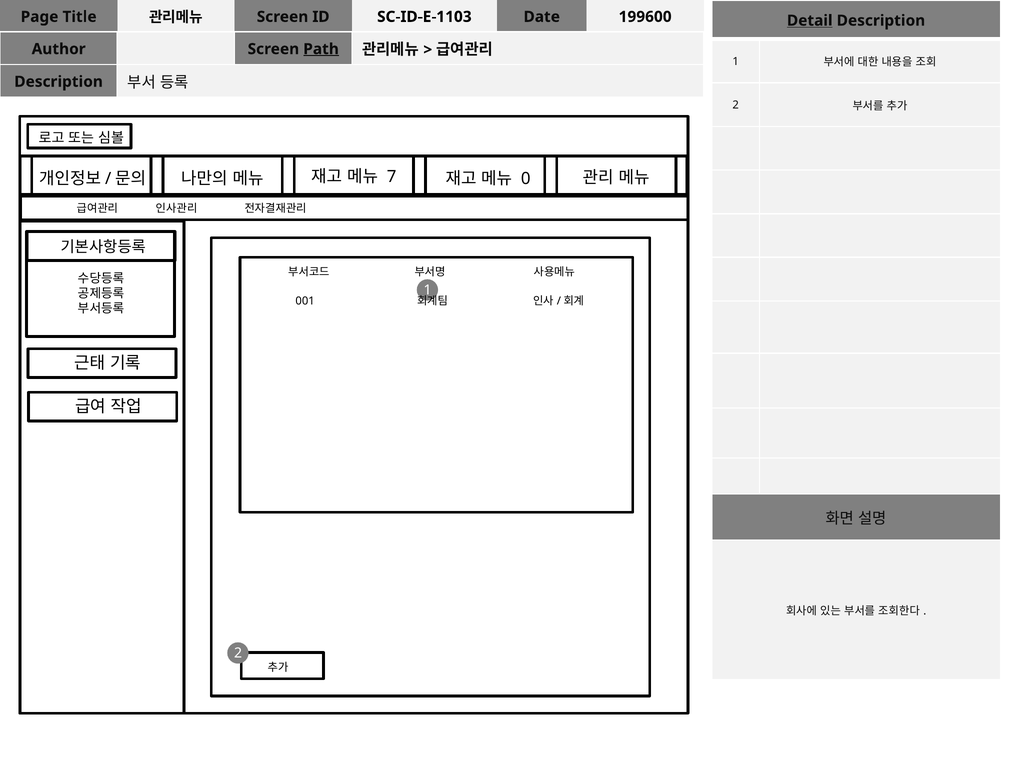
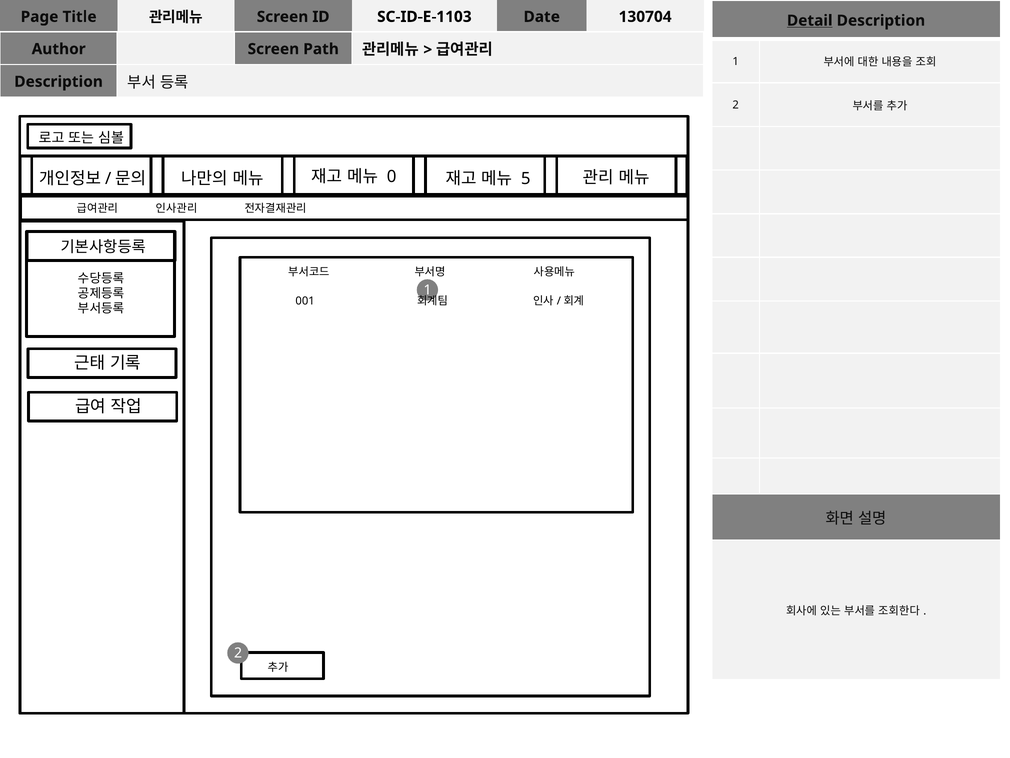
199600: 199600 -> 130704 (645, 17)
Path underline: present -> none (321, 49)
7: 7 -> 0 (392, 177)
0: 0 -> 5 (526, 178)
